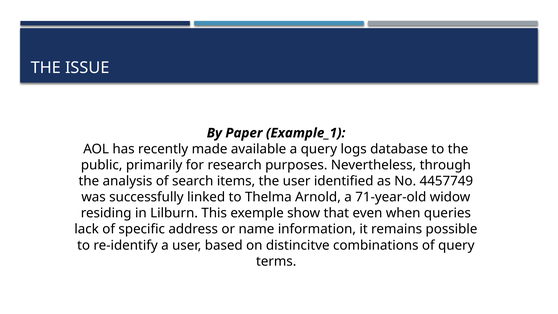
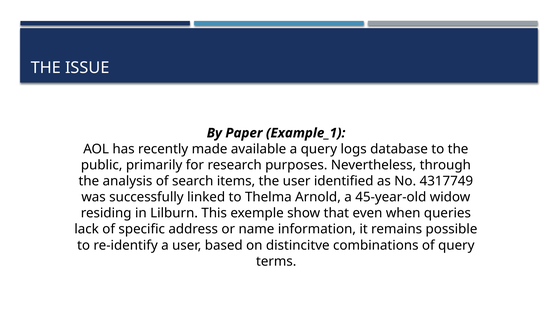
4457749: 4457749 -> 4317749 (446, 181)
71-year-old: 71-year-old -> 45-year-old (391, 197)
